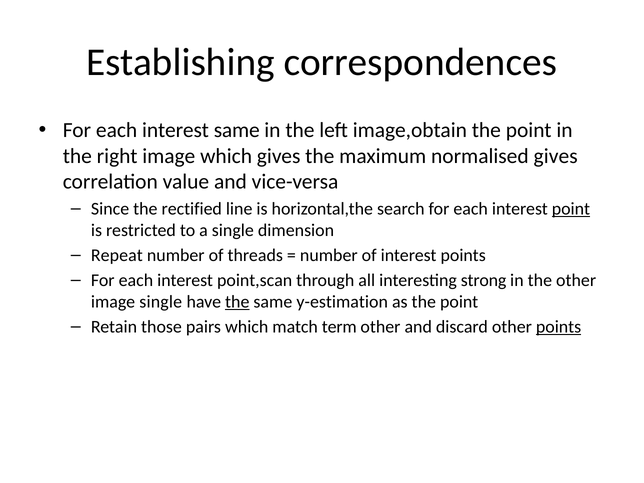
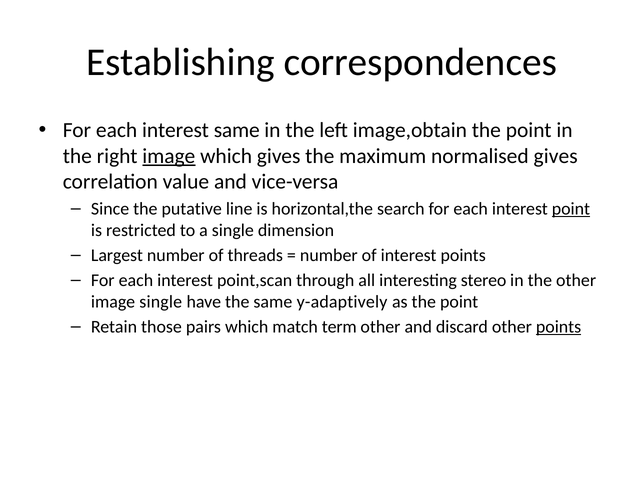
image underline: none -> present (169, 156)
rectified: rectified -> putative (192, 209)
Repeat: Repeat -> Largest (117, 255)
strong: strong -> stereo (484, 280)
the underline: present -> none (237, 302)
y-estimation: y-estimation -> y-adaptively (342, 302)
